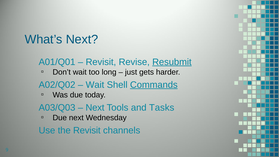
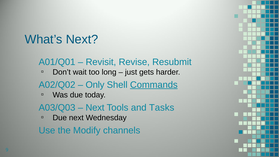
Resubmit underline: present -> none (172, 62)
Wait: Wait -> Only (95, 85)
the Revisit: Revisit -> Modify (87, 130)
